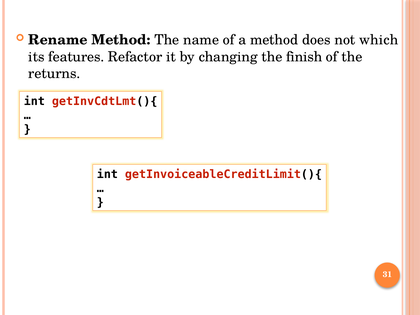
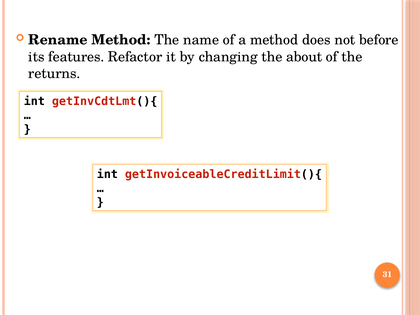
which: which -> before (379, 40)
finish: finish -> about (304, 57)
